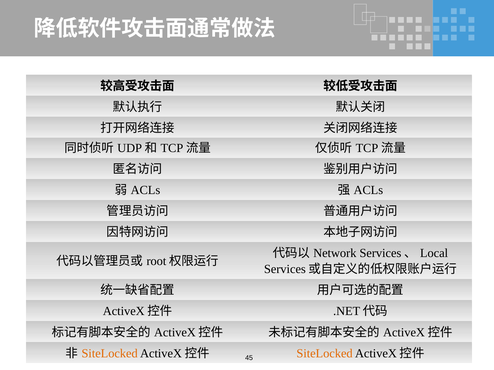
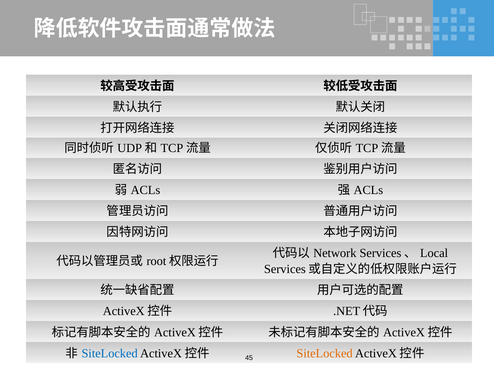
SiteLocked colour: orange -> blue (110, 354)
